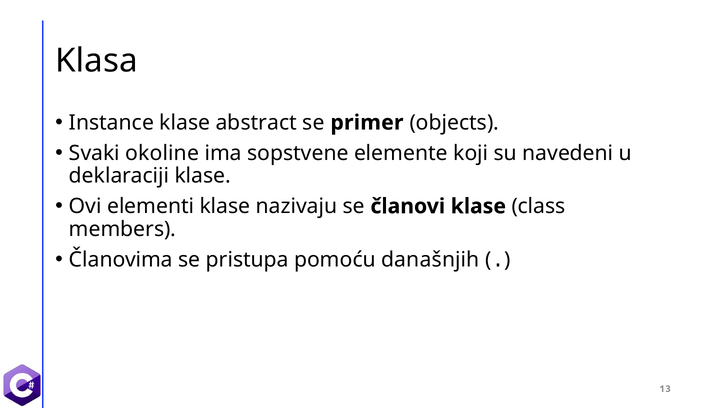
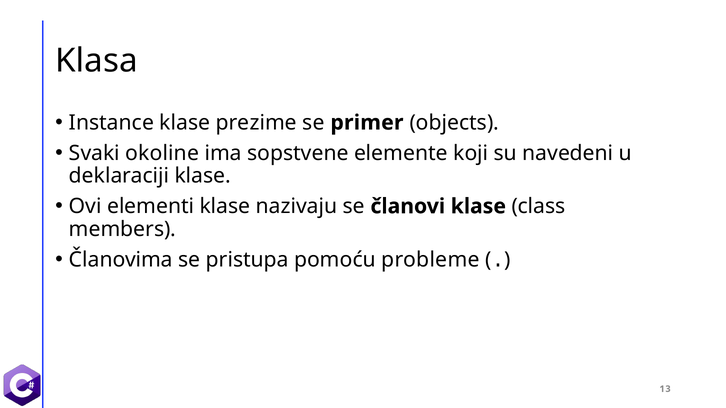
abstract: abstract -> prezime (256, 123)
današnjih: današnjih -> probleme (430, 260)
